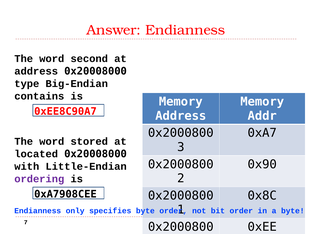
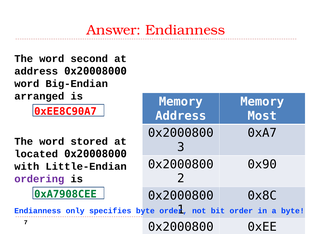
type: type -> word (27, 84)
contains: contains -> arranged (39, 96)
Addr: Addr -> Most (262, 116)
0xA7908CEE colour: black -> green (65, 194)
